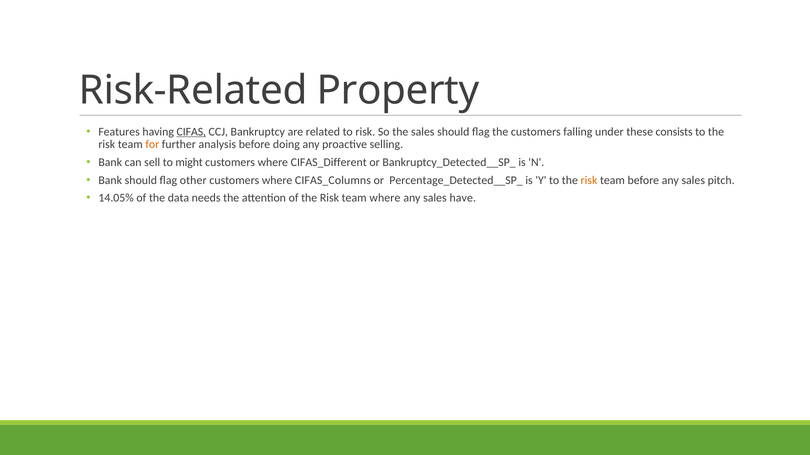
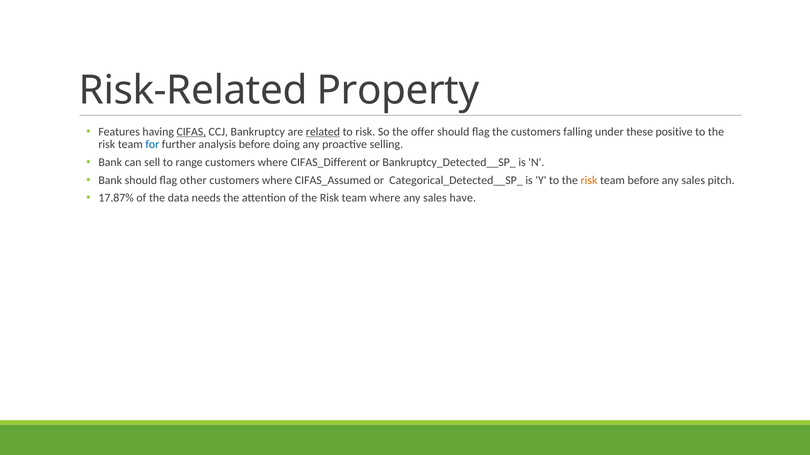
related underline: none -> present (323, 132)
the sales: sales -> offer (423, 132)
consists: consists -> positive (674, 132)
for colour: orange -> blue (152, 145)
might: might -> range (189, 163)
CIFAS_Columns: CIFAS_Columns -> CIFAS_Assumed (333, 180)
Percentage_Detected__SP_: Percentage_Detected__SP_ -> Categorical_Detected__SP_ (456, 180)
14.05%: 14.05% -> 17.87% (116, 198)
